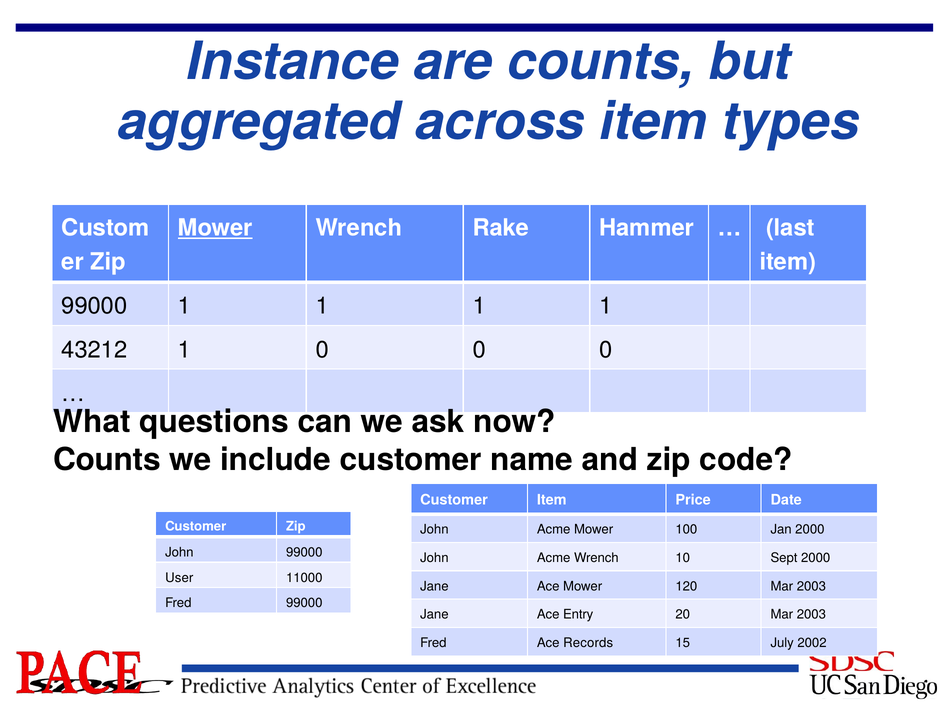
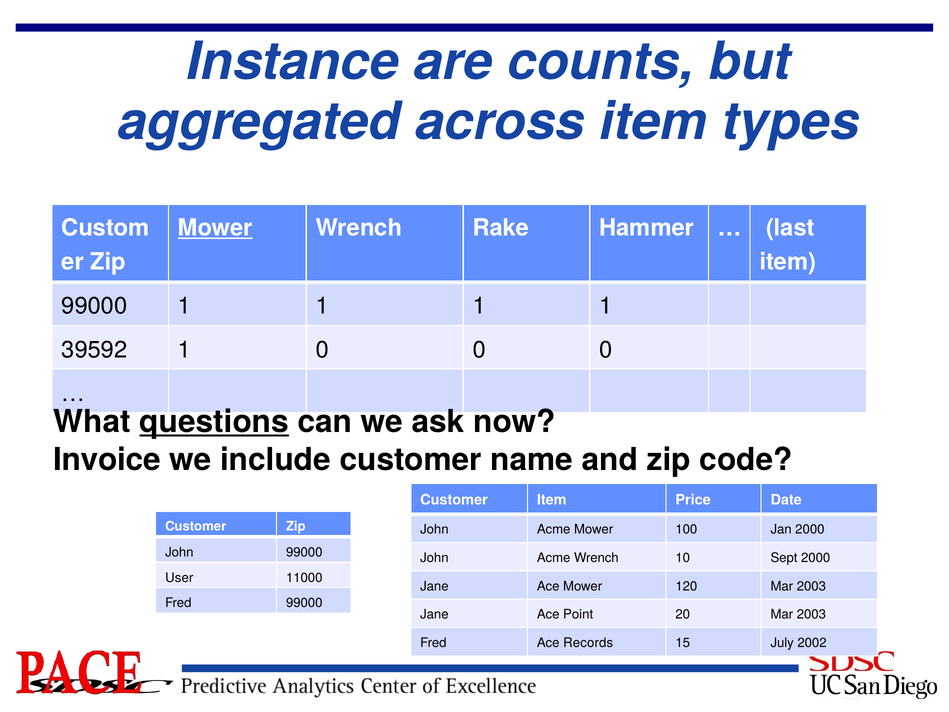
43212: 43212 -> 39592 (94, 350)
questions underline: none -> present (214, 422)
Counts: Counts -> Invoice (107, 460)
Entry: Entry -> Point (578, 614)
